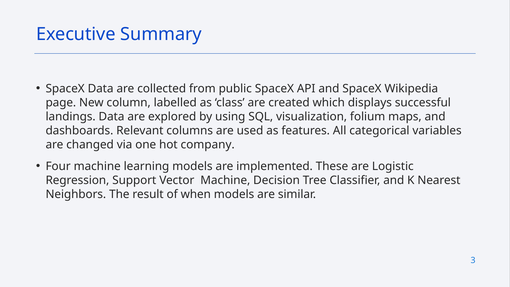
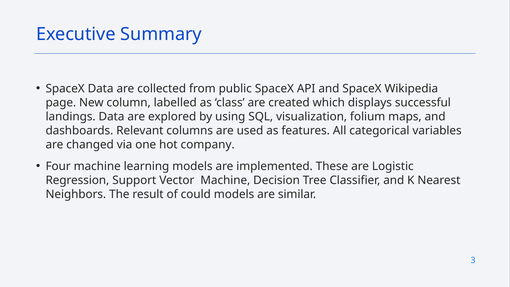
when: when -> could (196, 194)
